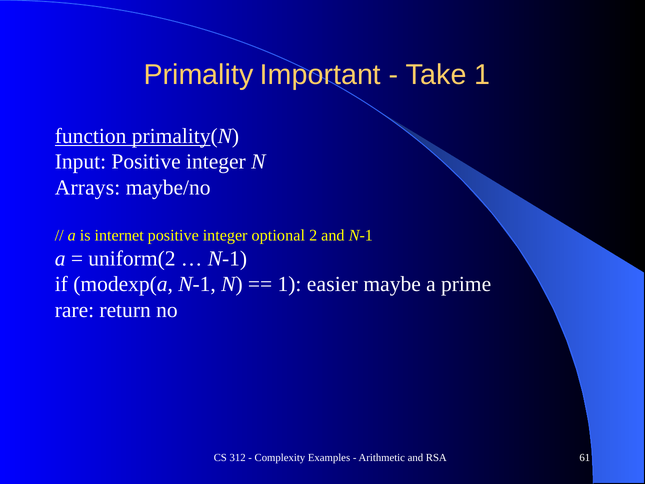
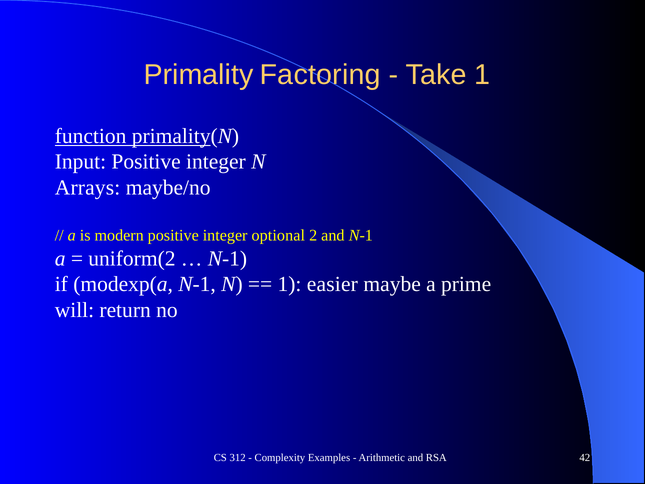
Important: Important -> Factoring (320, 75)
internet: internet -> modern (119, 235)
rare: rare -> will (74, 310)
61: 61 -> 42 (585, 458)
